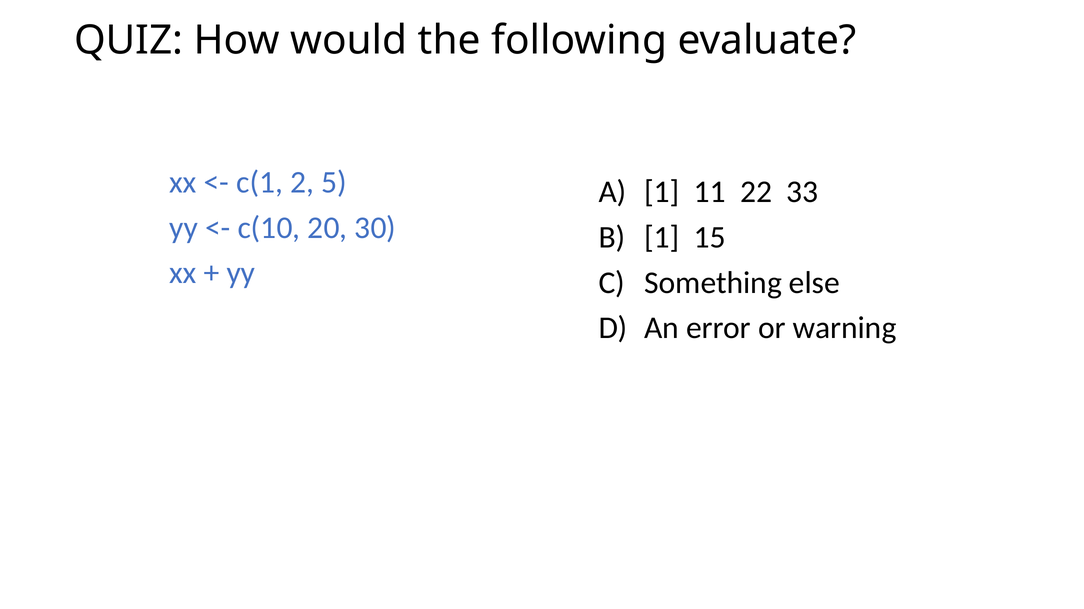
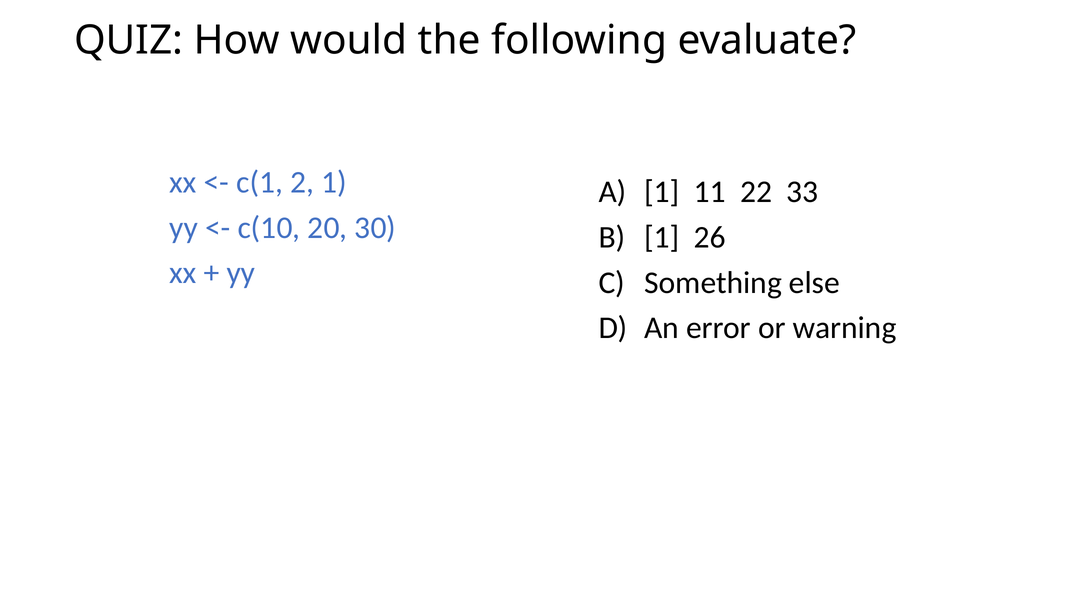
2 5: 5 -> 1 (334, 183)
15: 15 -> 26 (710, 238)
